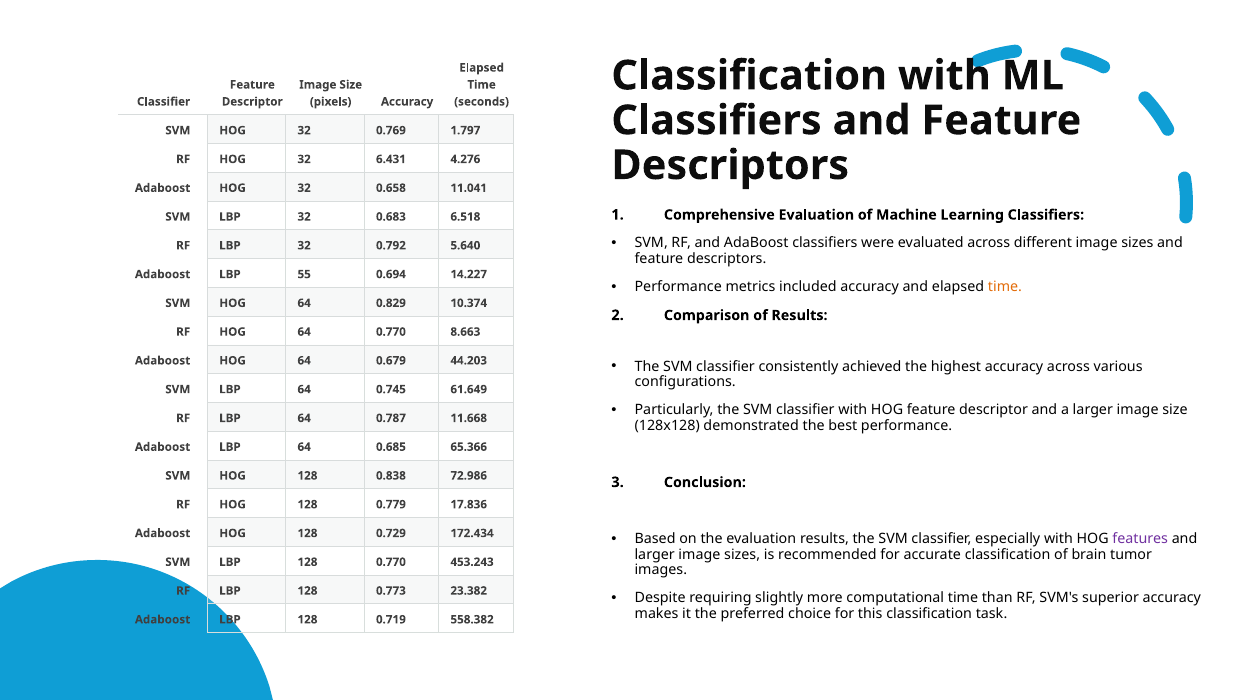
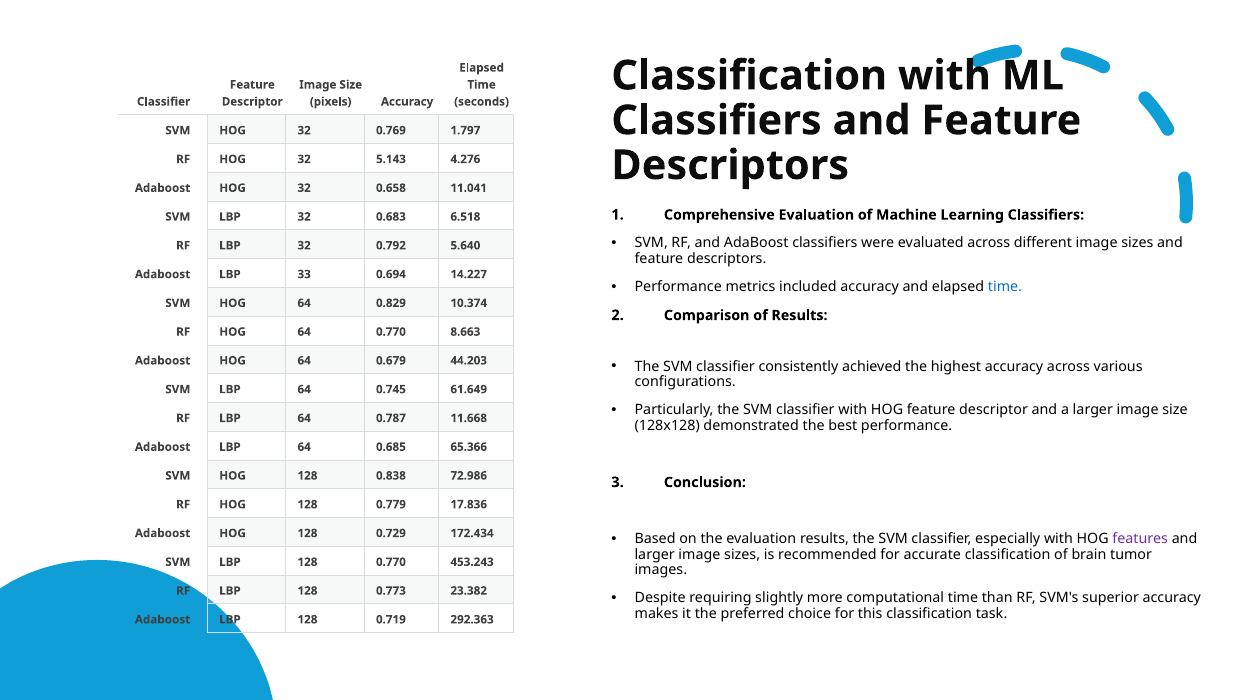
6.431: 6.431 -> 5.143 (391, 159)
55: 55 -> 33 (304, 274)
time colour: orange -> blue (1005, 287)
558.382: 558.382 -> 292.363 (472, 620)
